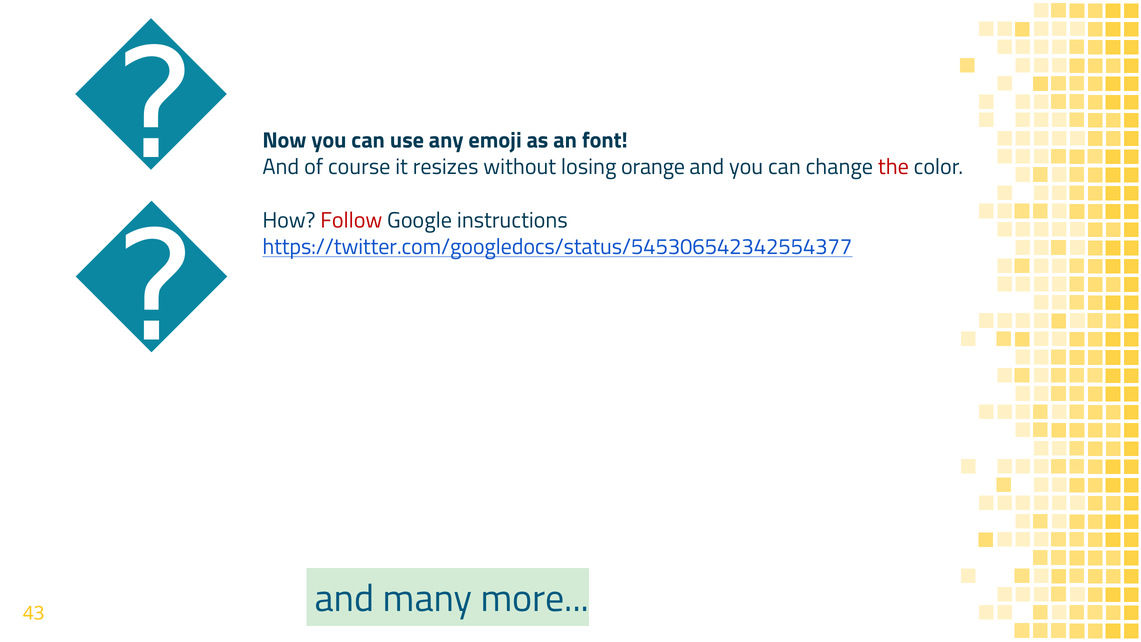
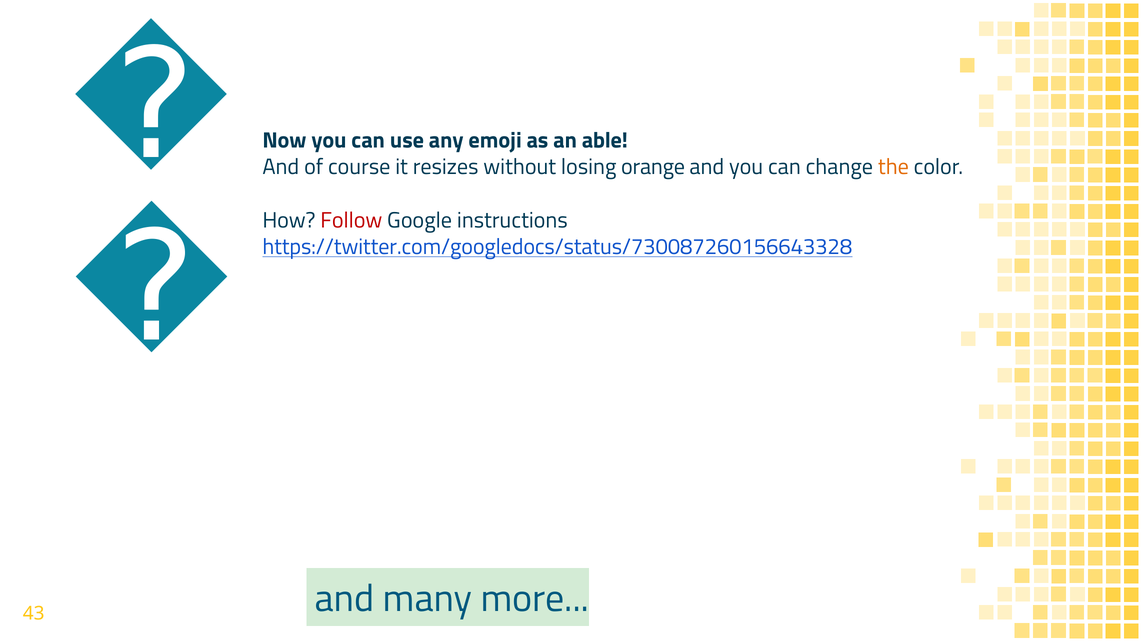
font: font -> able (605, 140)
the colour: red -> orange (893, 167)
https://twitter.com/googledocs/status/545306542342554377: https://twitter.com/googledocs/status/545306542342554377 -> https://twitter.com/googledocs/status/730087260156643328 (557, 247)
